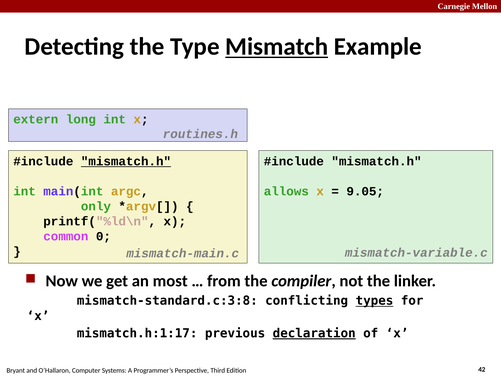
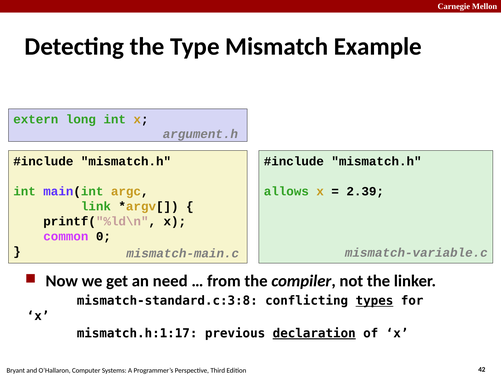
Mismatch underline: present -> none (277, 46)
routines.h: routines.h -> argument.h (200, 134)
mismatch.h underline: present -> none (126, 161)
9.05: 9.05 -> 2.39 (365, 191)
only: only -> link (96, 206)
most: most -> need (170, 281)
